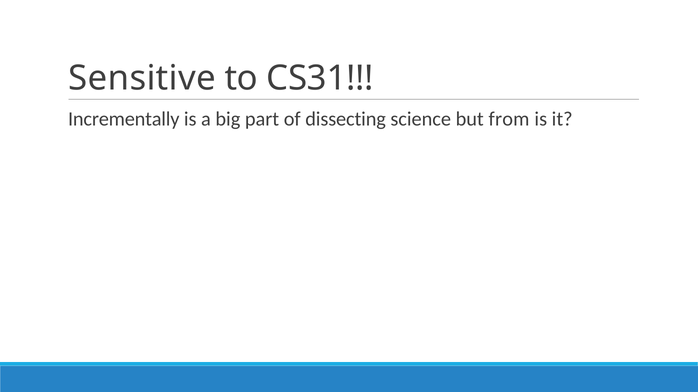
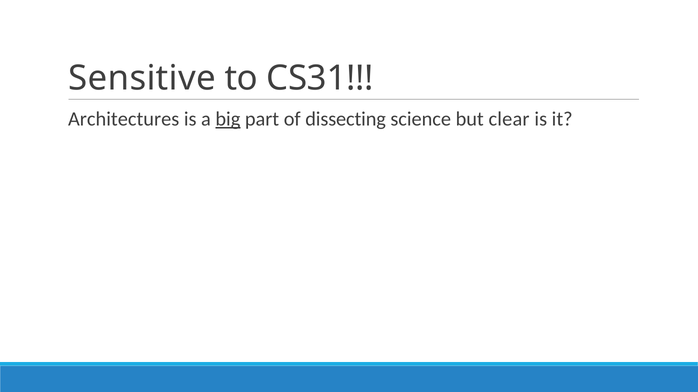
Incrementally: Incrementally -> Architectures (124, 119)
big underline: none -> present (228, 119)
from: from -> clear (509, 119)
